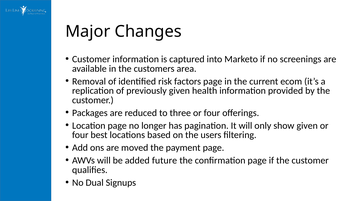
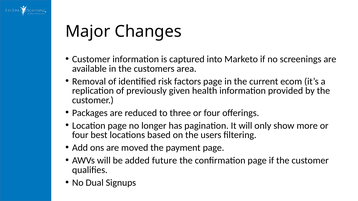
show given: given -> more (307, 126)
